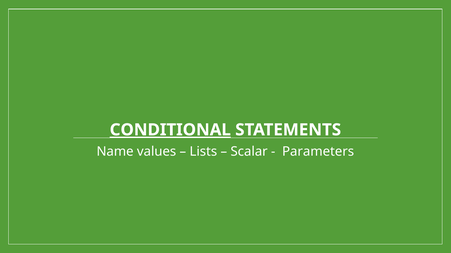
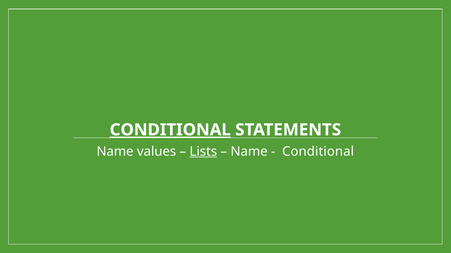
Lists underline: none -> present (203, 152)
Scalar: Scalar -> Name (249, 152)
Parameters: Parameters -> Conditional (318, 152)
